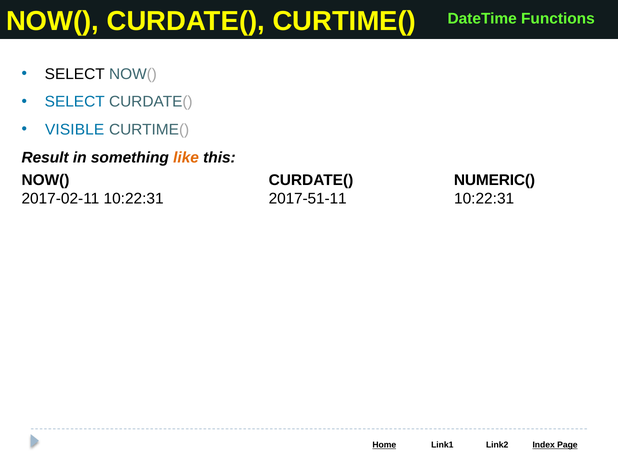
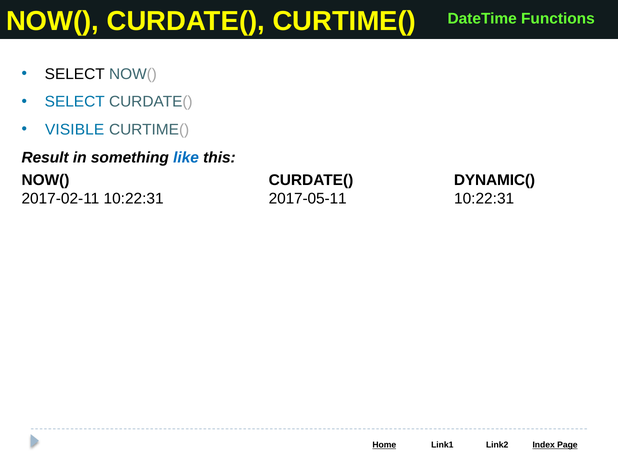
like colour: orange -> blue (186, 158)
NUMERIC(: NUMERIC( -> DYNAMIC( (494, 180)
2017-51-11: 2017-51-11 -> 2017-05-11 (308, 199)
